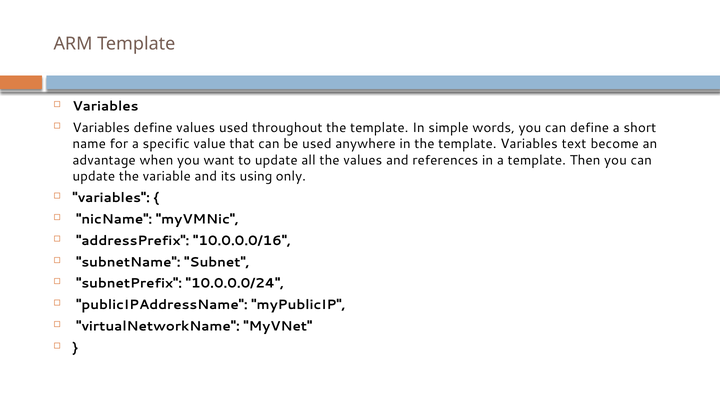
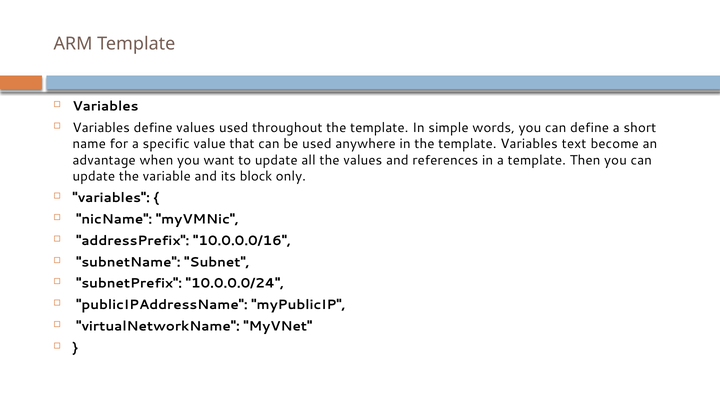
using: using -> block (256, 176)
